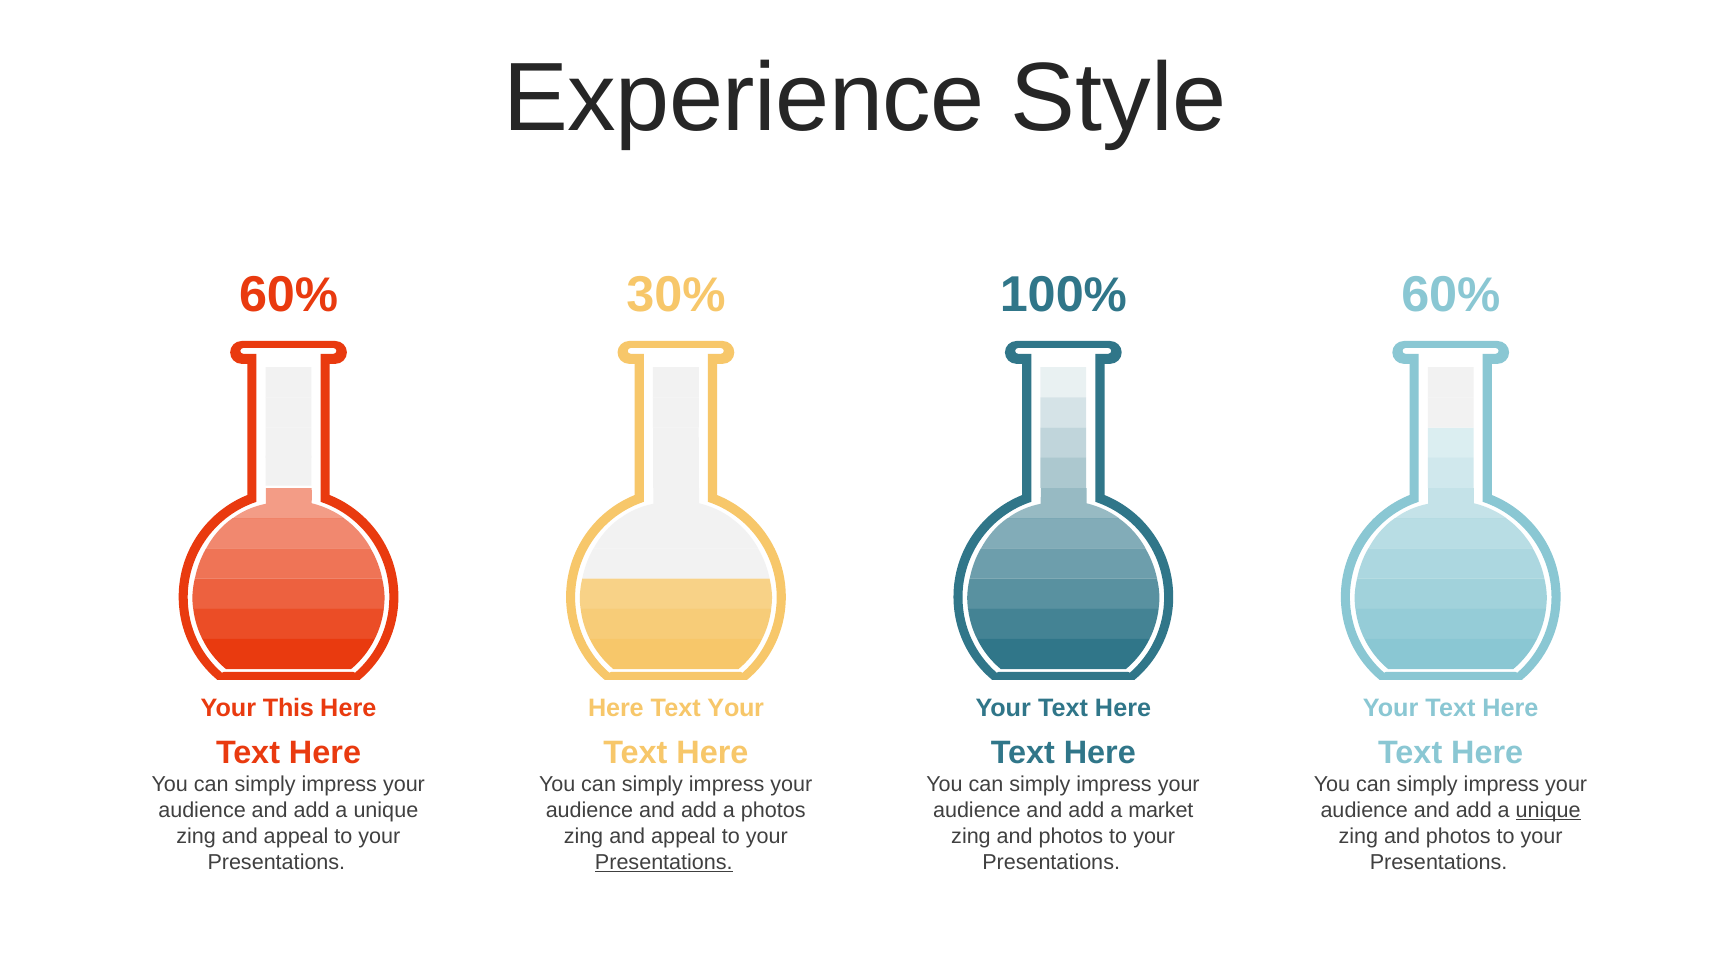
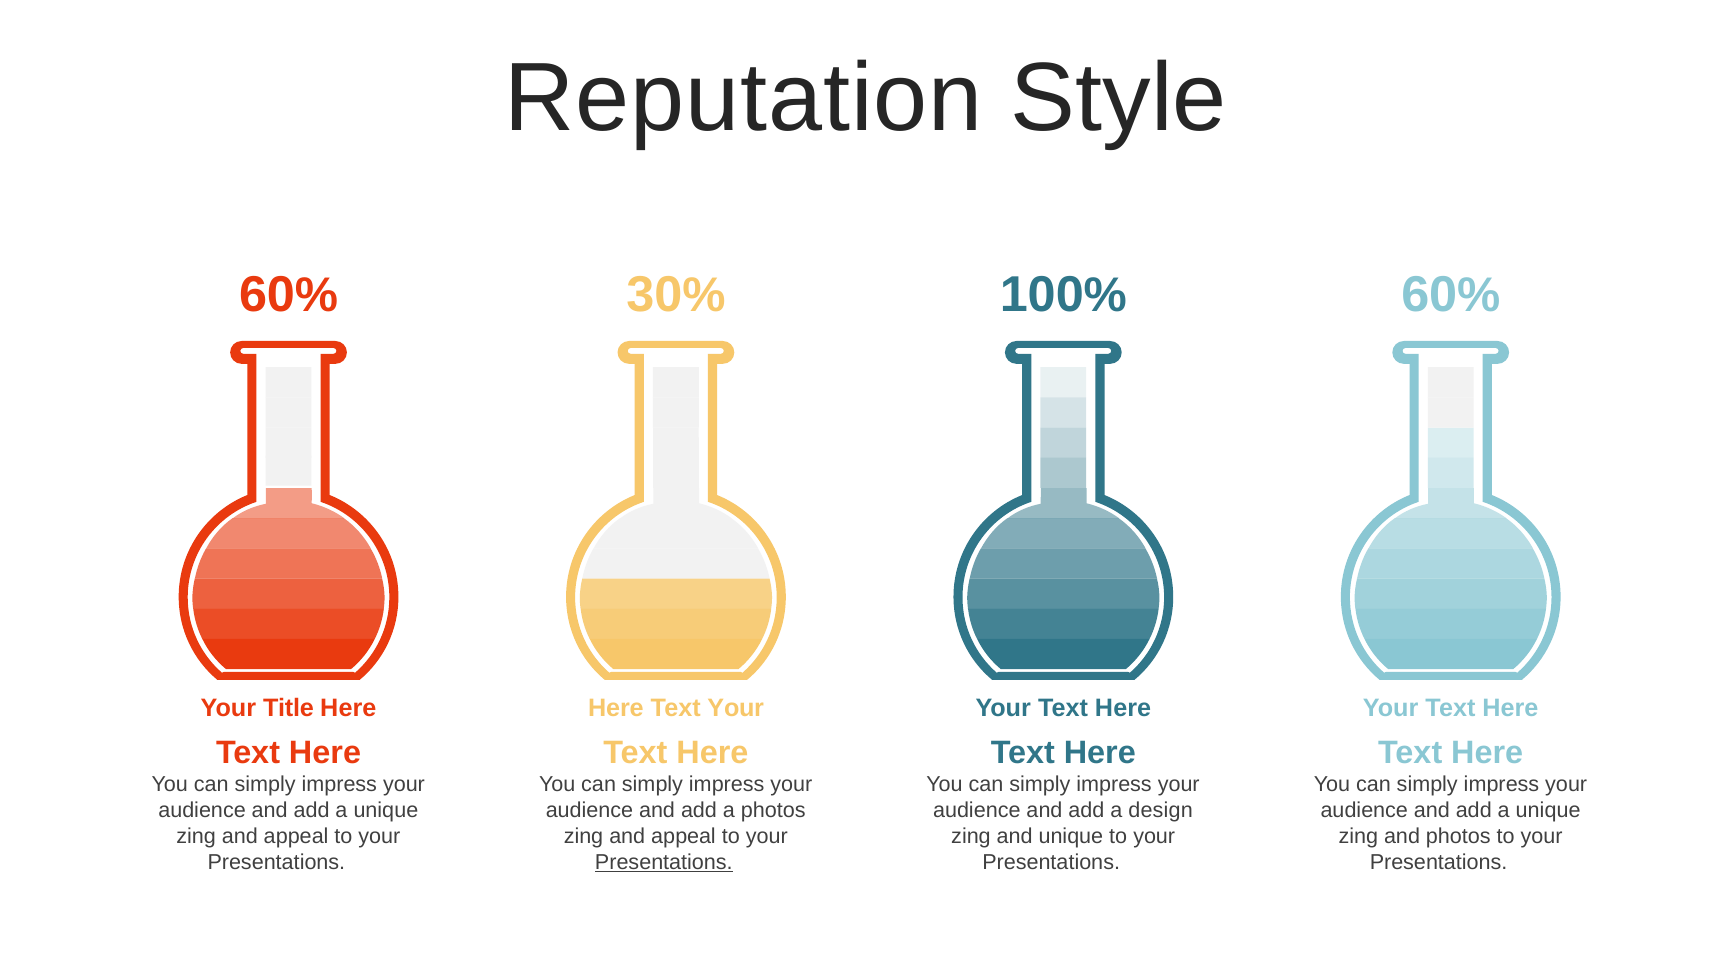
Experience: Experience -> Reputation (743, 99)
This: This -> Title (288, 709)
market: market -> design (1161, 811)
unique underline: present -> none (1548, 811)
photos: photos -> unique (1071, 837)
